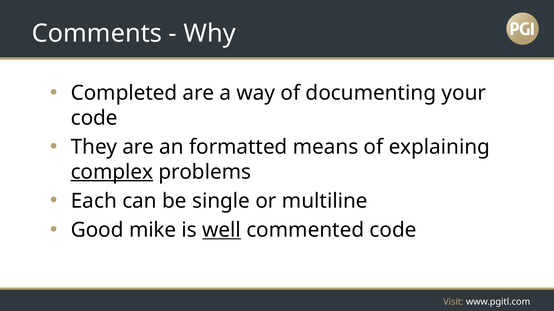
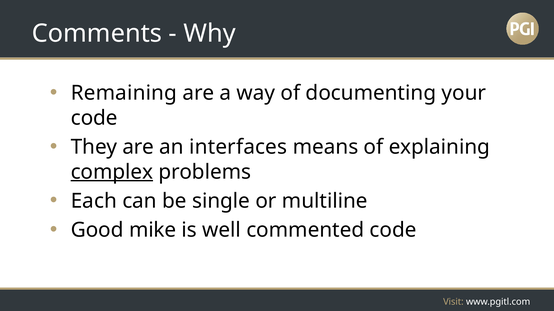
Completed: Completed -> Remaining (124, 93)
formatted: formatted -> interfaces (238, 147)
well underline: present -> none (222, 230)
